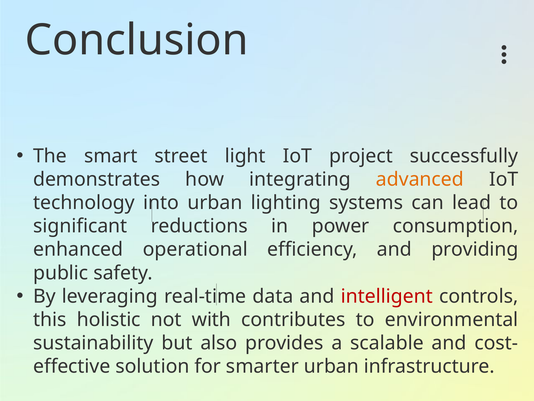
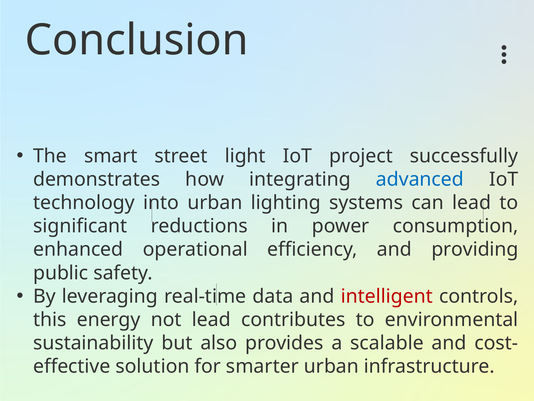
advanced colour: orange -> blue (420, 179)
holistic: holistic -> energy (109, 319)
not with: with -> lead (211, 319)
